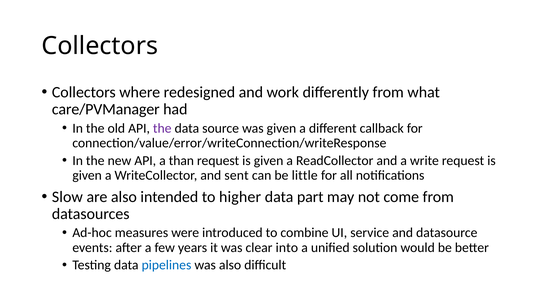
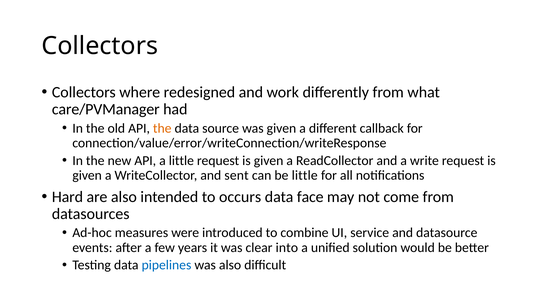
the colour: purple -> orange (162, 128)
a than: than -> little (181, 161)
Slow: Slow -> Hard (67, 197)
higher: higher -> occurs (240, 197)
part: part -> face (310, 197)
